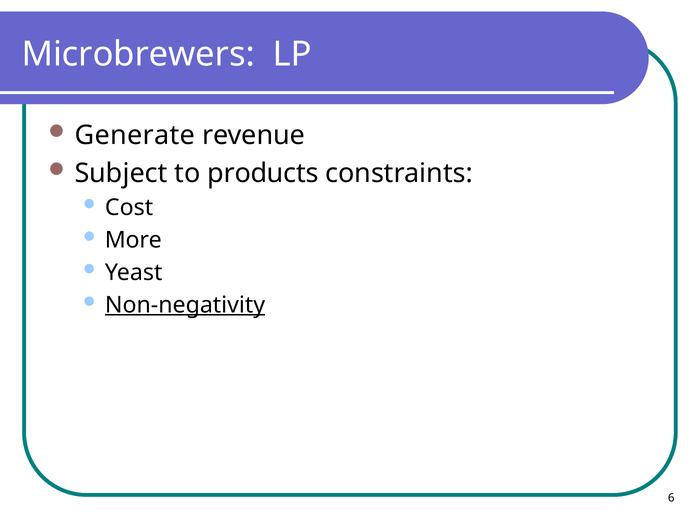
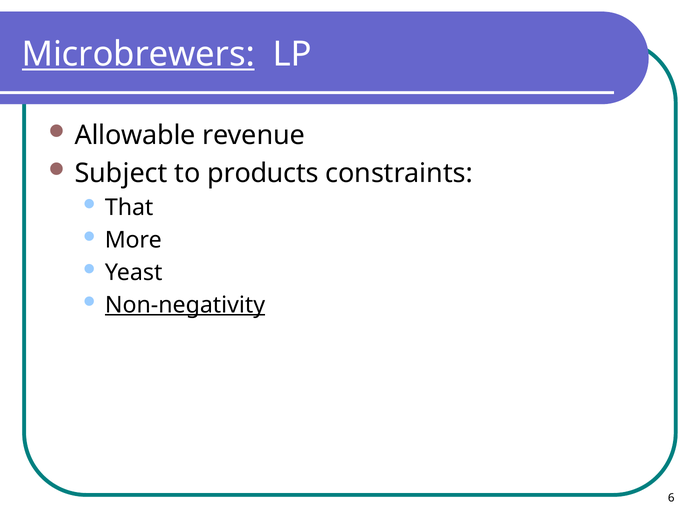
Microbrewers underline: none -> present (138, 55)
Generate: Generate -> Allowable (135, 135)
Cost: Cost -> That (129, 208)
